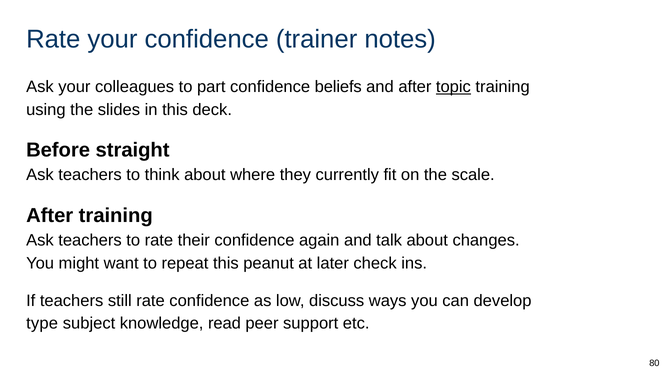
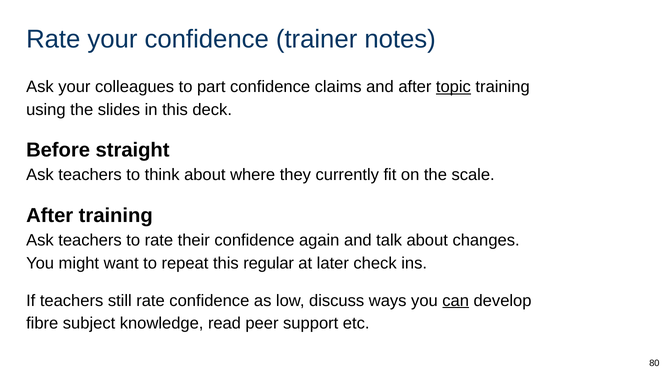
beliefs: beliefs -> claims (338, 87)
peanut: peanut -> regular (269, 263)
can underline: none -> present (456, 301)
type: type -> fibre (42, 324)
